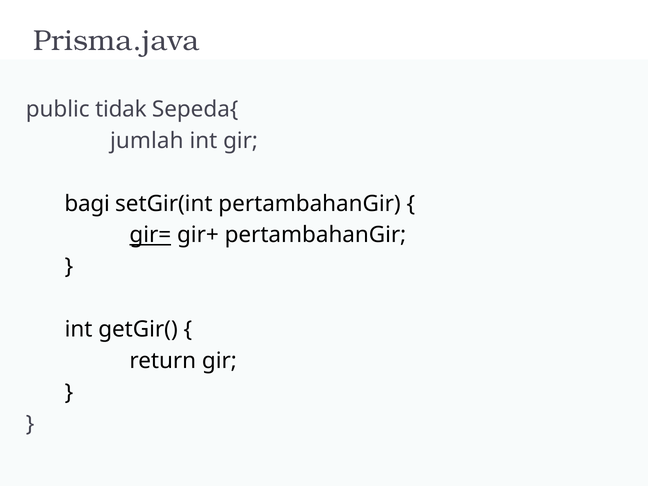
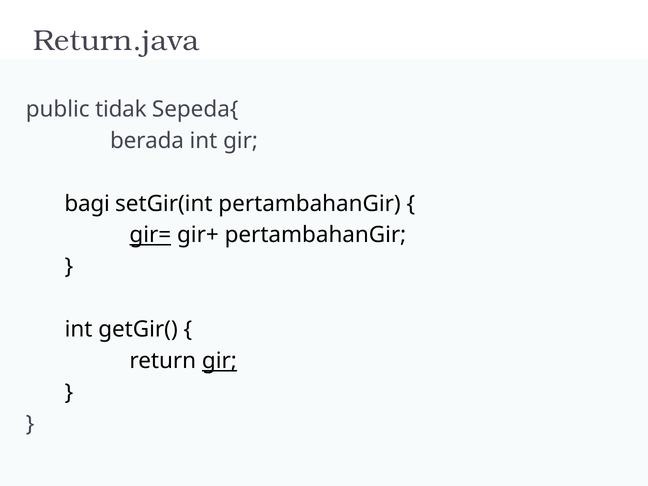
Prisma.java: Prisma.java -> Return.java (117, 41)
jumlah: jumlah -> berada (147, 141)
gir underline: none -> present (219, 361)
